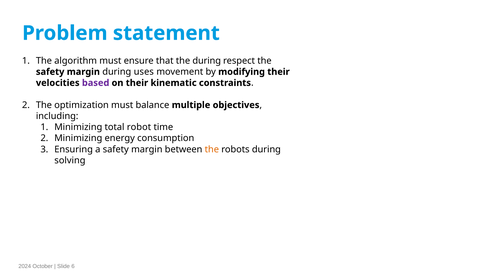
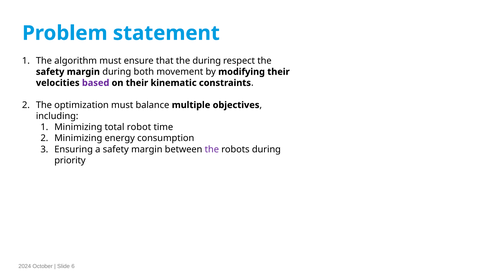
uses: uses -> both (144, 72)
the colour: orange -> purple (212, 149)
solving: solving -> priority (70, 160)
